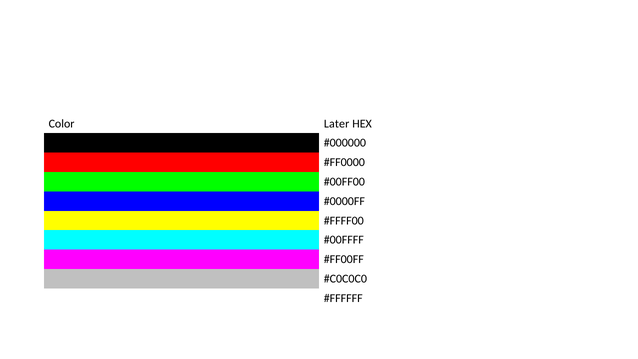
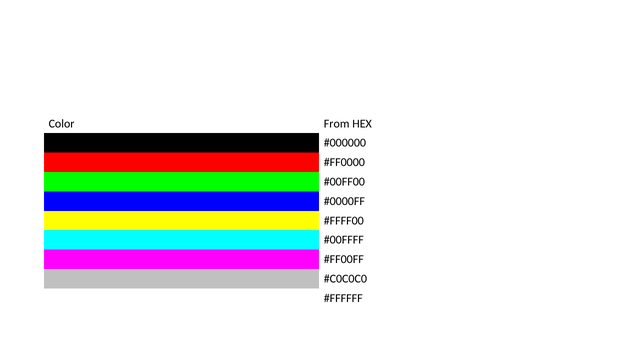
Later: Later -> From (337, 124)
